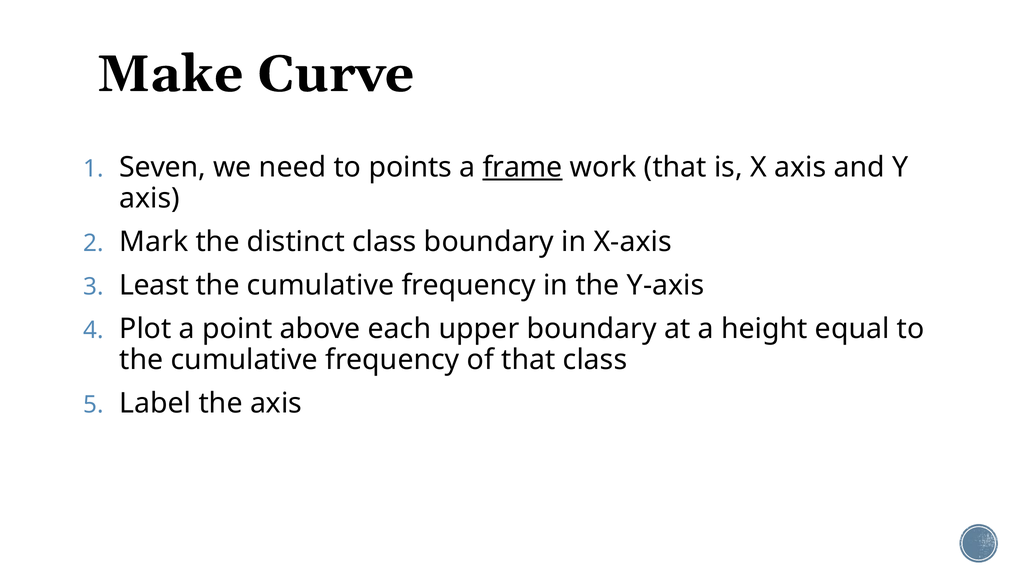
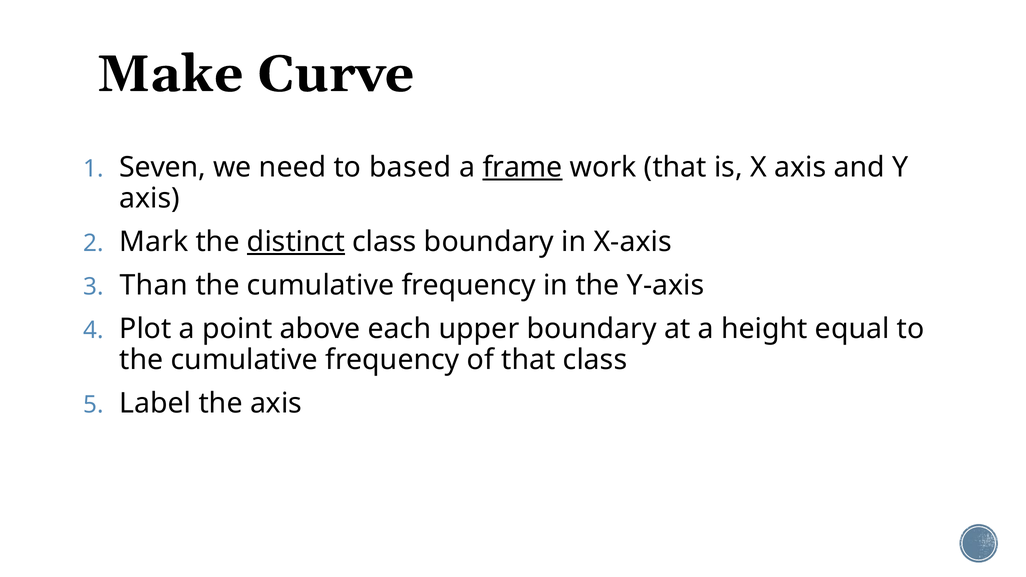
points: points -> based (410, 167)
distinct underline: none -> present (296, 242)
Least: Least -> Than (154, 285)
